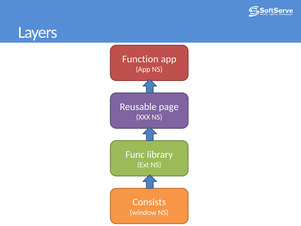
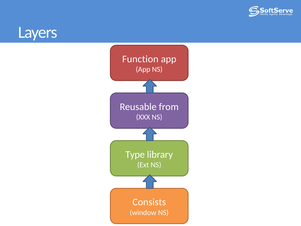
page: page -> from (169, 107)
Func: Func -> Type (135, 154)
